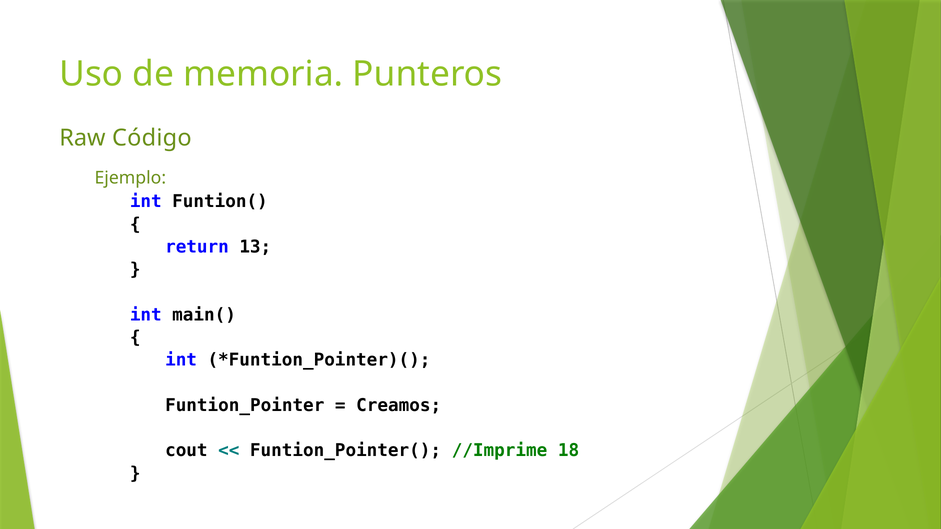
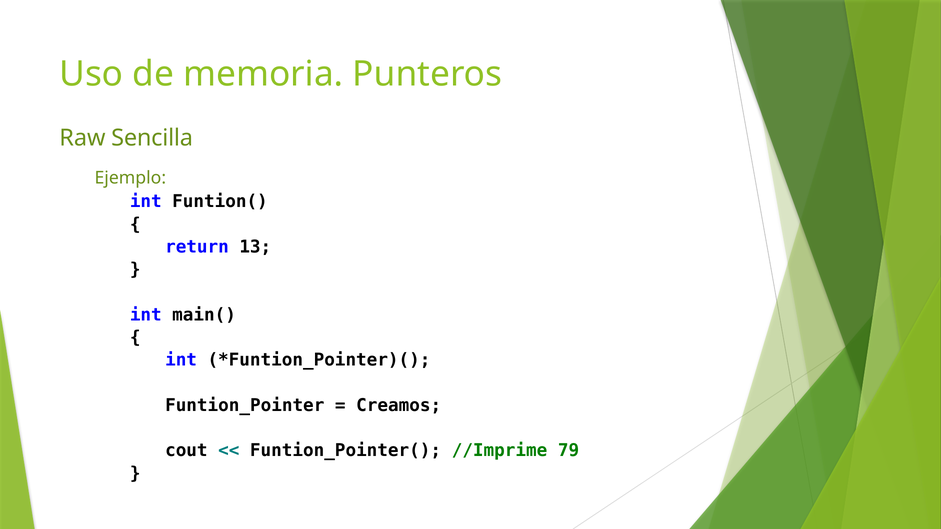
Código: Código -> Sencilla (152, 138)
18: 18 -> 79 (569, 451)
